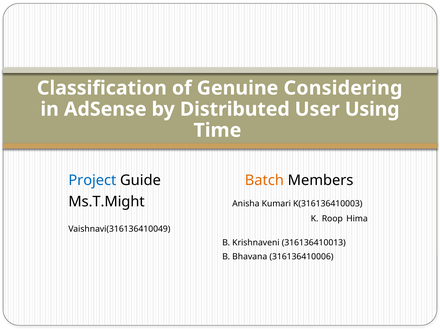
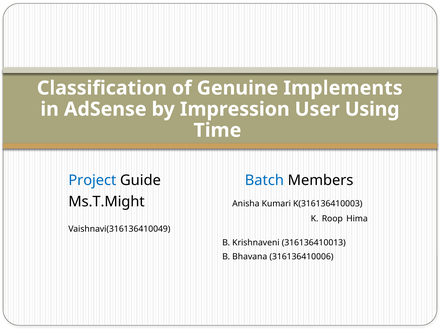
Considering: Considering -> Implements (343, 88)
Distributed: Distributed -> Impression (235, 109)
Batch colour: orange -> blue (264, 180)
